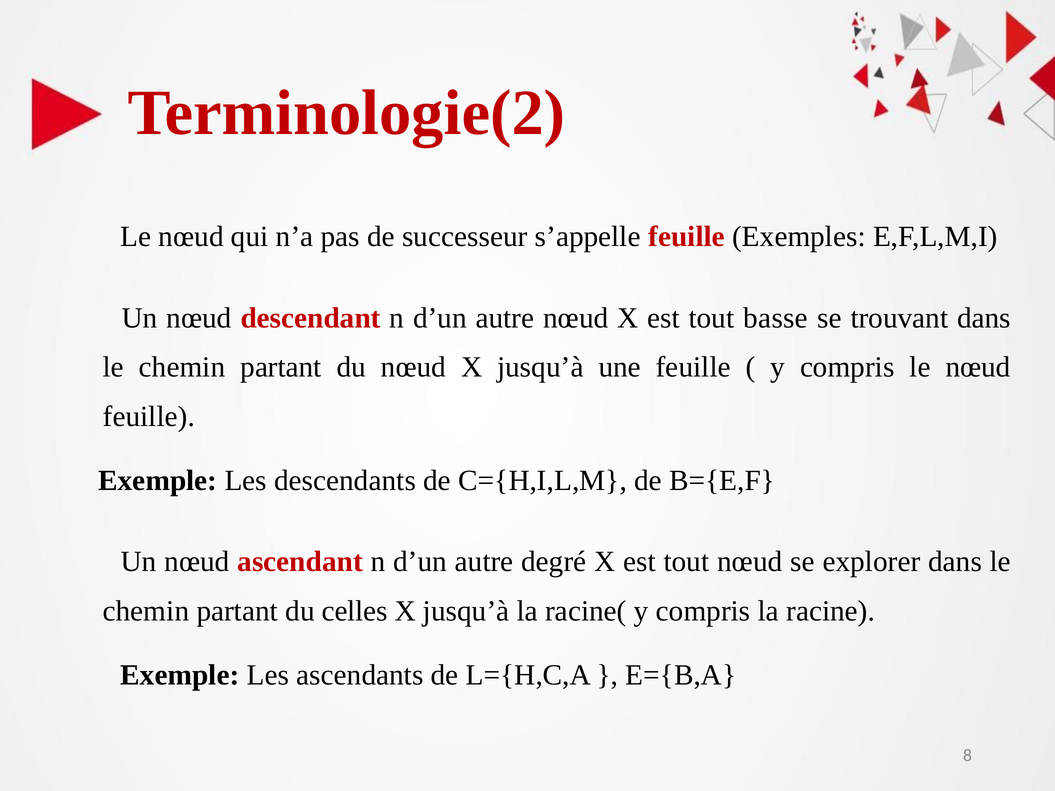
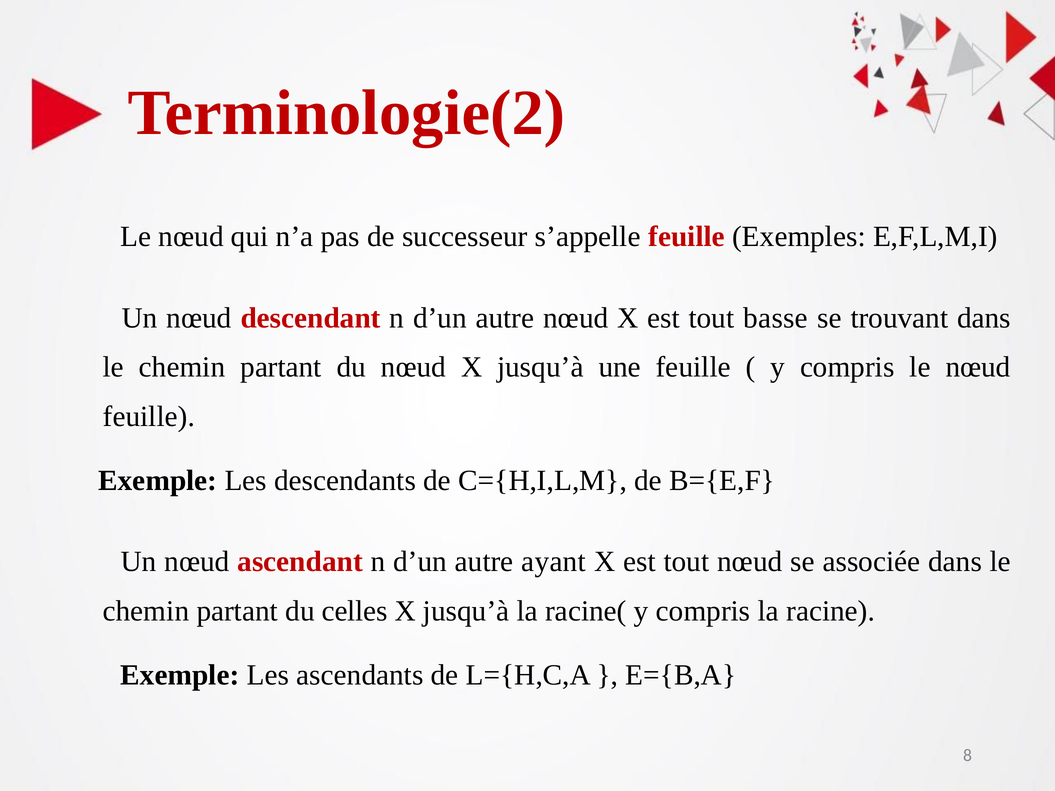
degré: degré -> ayant (554, 562)
explorer: explorer -> associée (871, 562)
